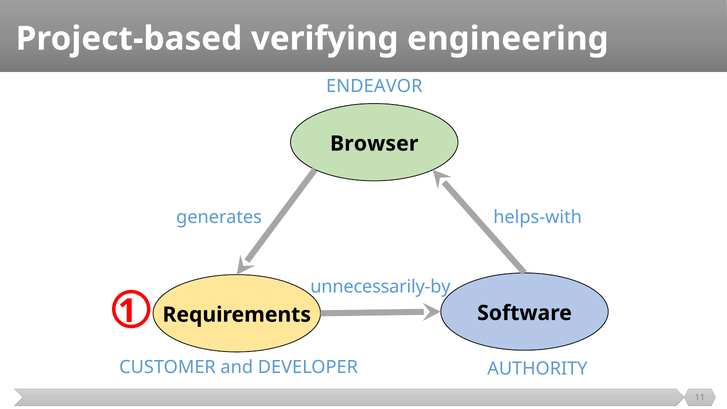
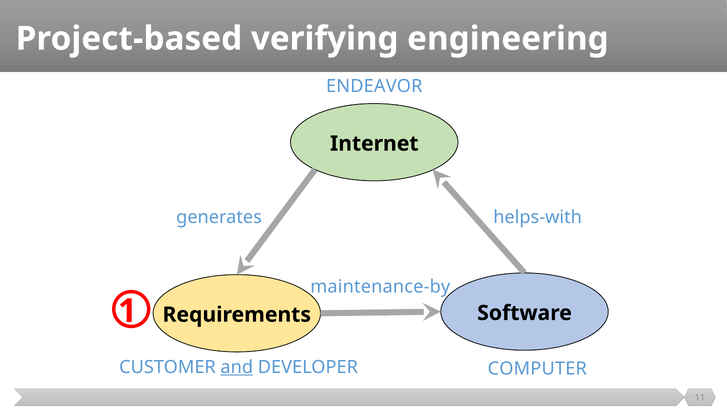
Browser: Browser -> Internet (374, 144)
unnecessarily-by: unnecessarily-by -> maintenance-by (380, 287)
and underline: none -> present (237, 367)
AUTHORITY: AUTHORITY -> COMPUTER (537, 369)
